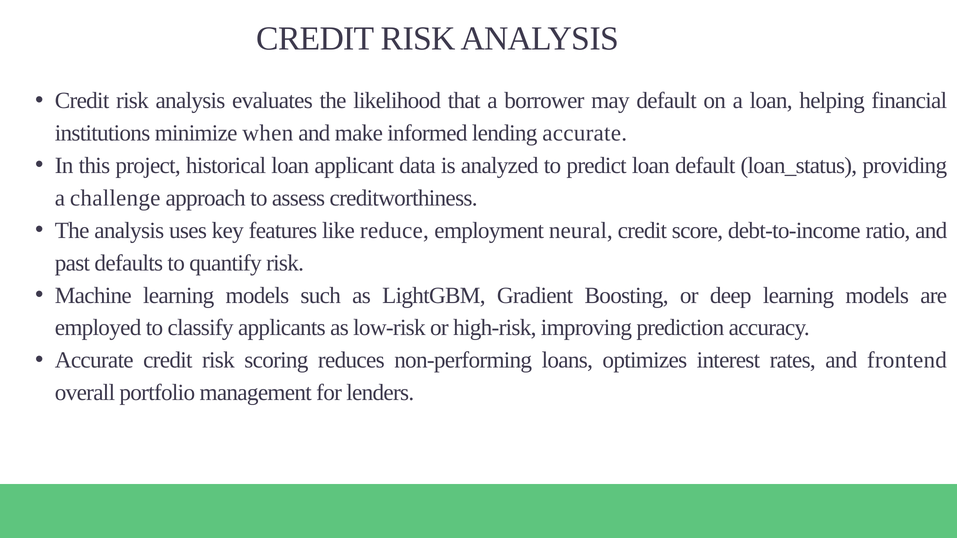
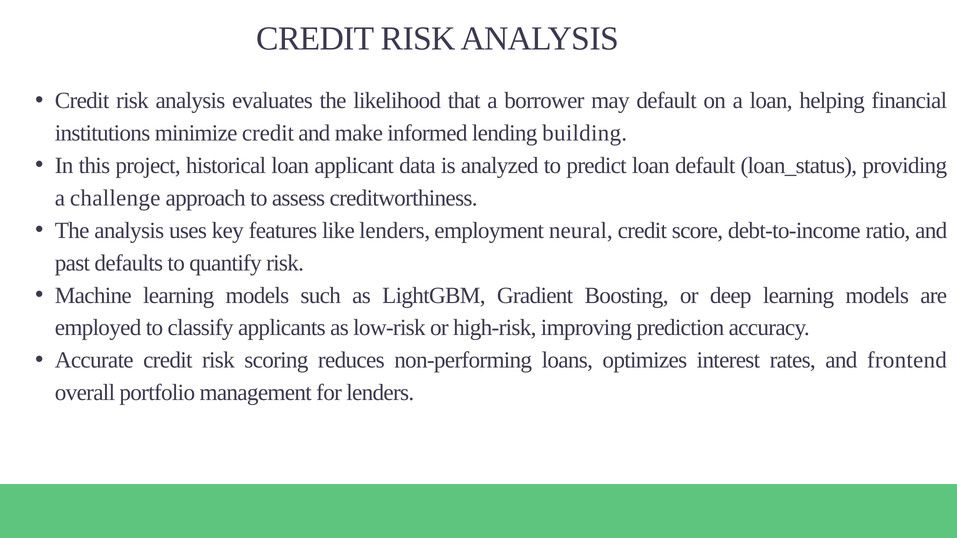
minimize when: when -> credit (268, 133)
lending accurate: accurate -> building (585, 133)
like reduce: reduce -> lenders (395, 231)
